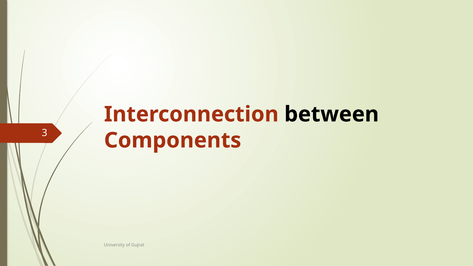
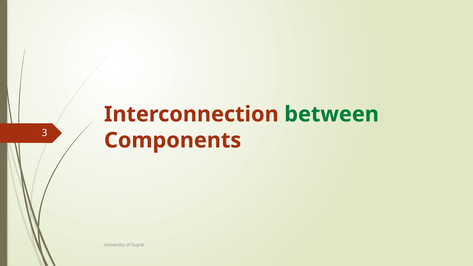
between colour: black -> green (332, 114)
